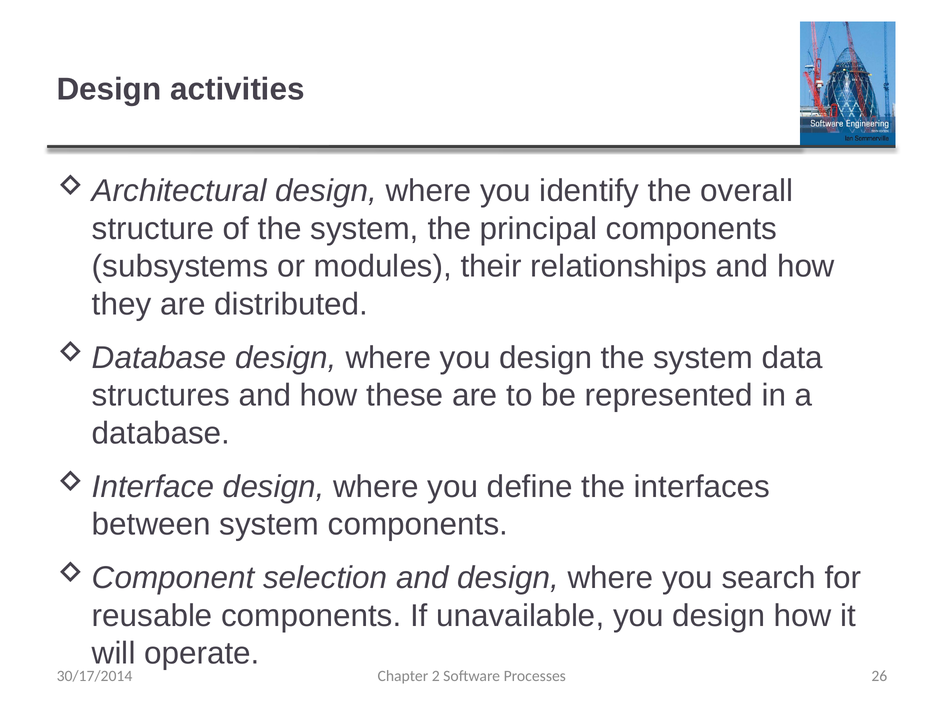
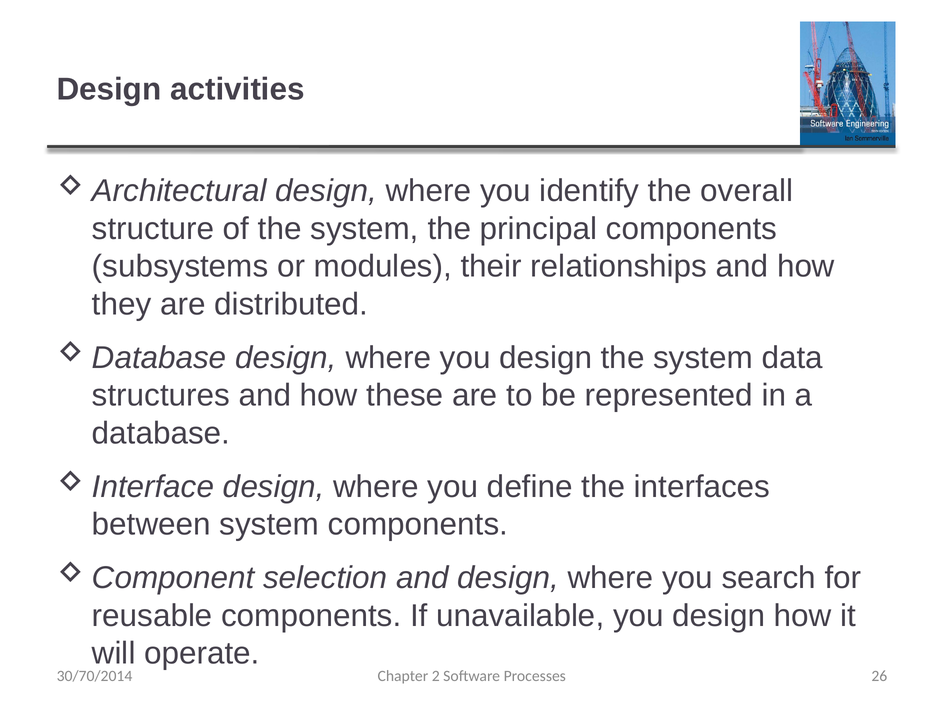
30/17/2014: 30/17/2014 -> 30/70/2014 (95, 676)
